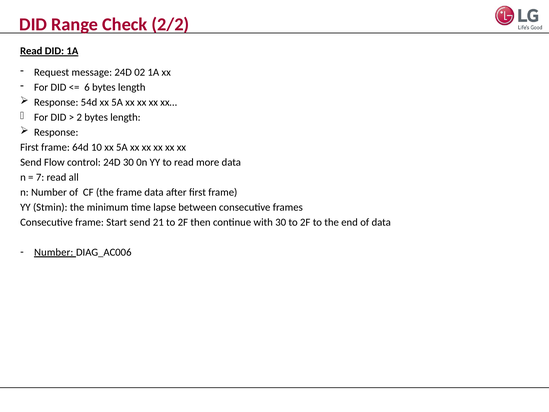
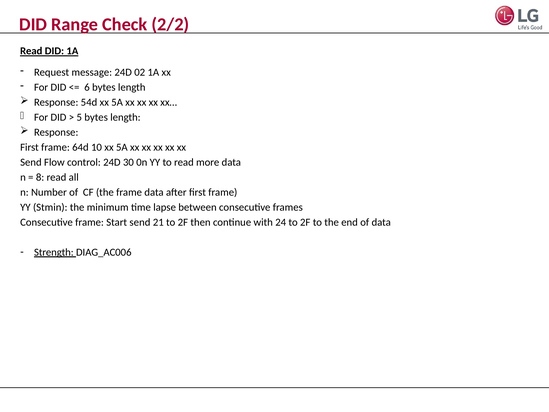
2: 2 -> 5 (79, 117)
7: 7 -> 8 (40, 177)
with 30: 30 -> 24 (281, 222)
Number: Number -> Strength (54, 252)
